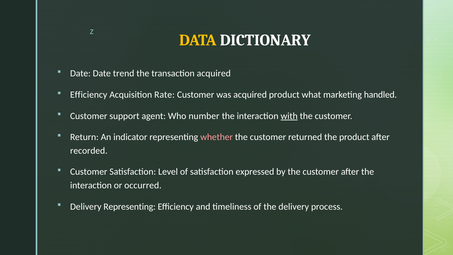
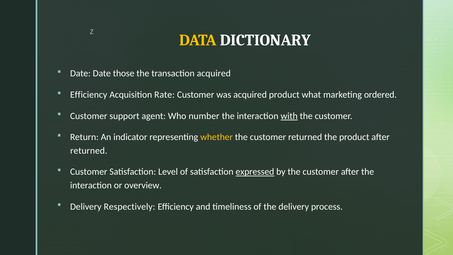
trend: trend -> those (124, 73)
handled: handled -> ordered (380, 95)
whether colour: pink -> yellow (217, 137)
recorded: recorded -> returned (89, 151)
expressed underline: none -> present (255, 172)
occurred: occurred -> overview (143, 185)
Delivery Representing: Representing -> Respectively (129, 206)
